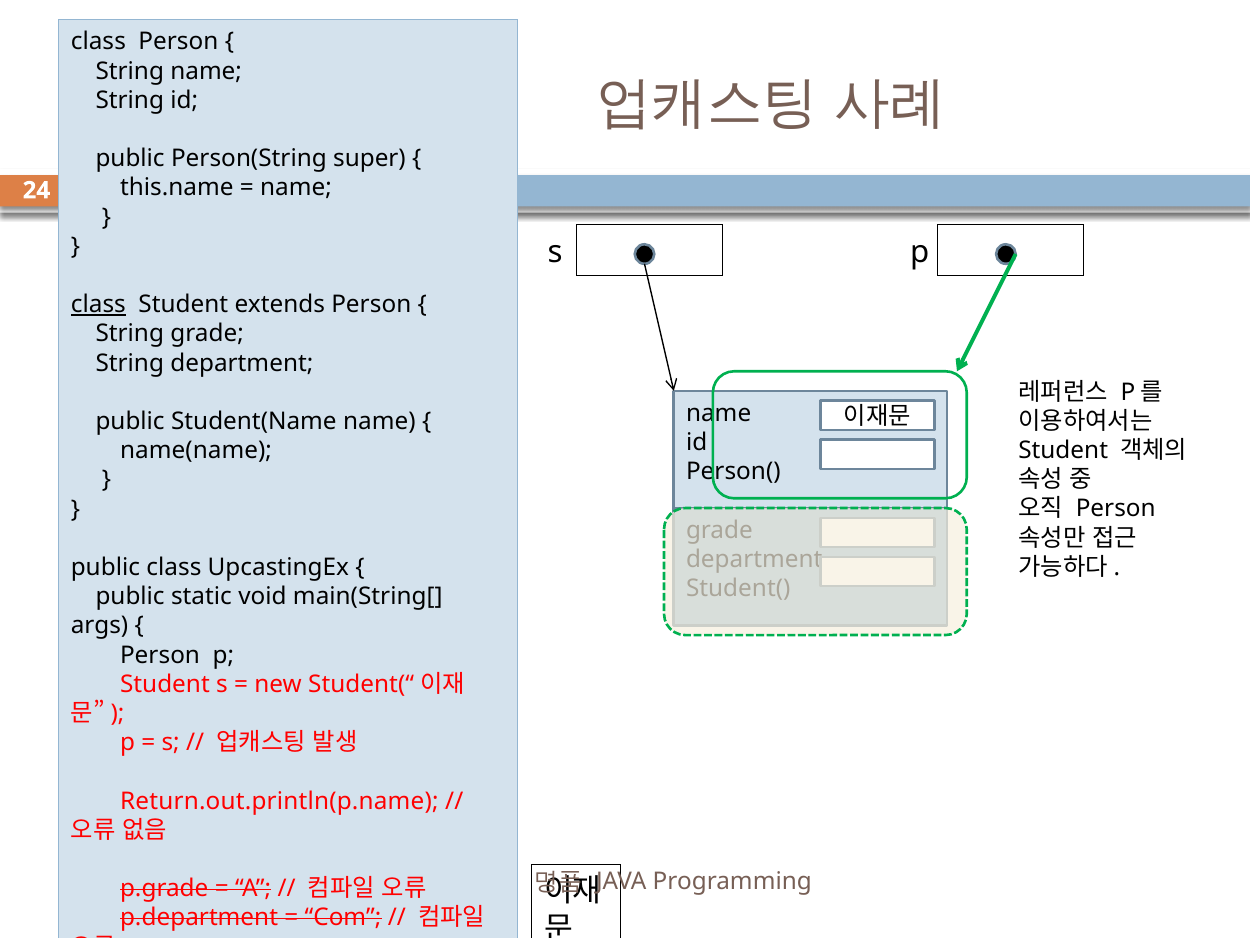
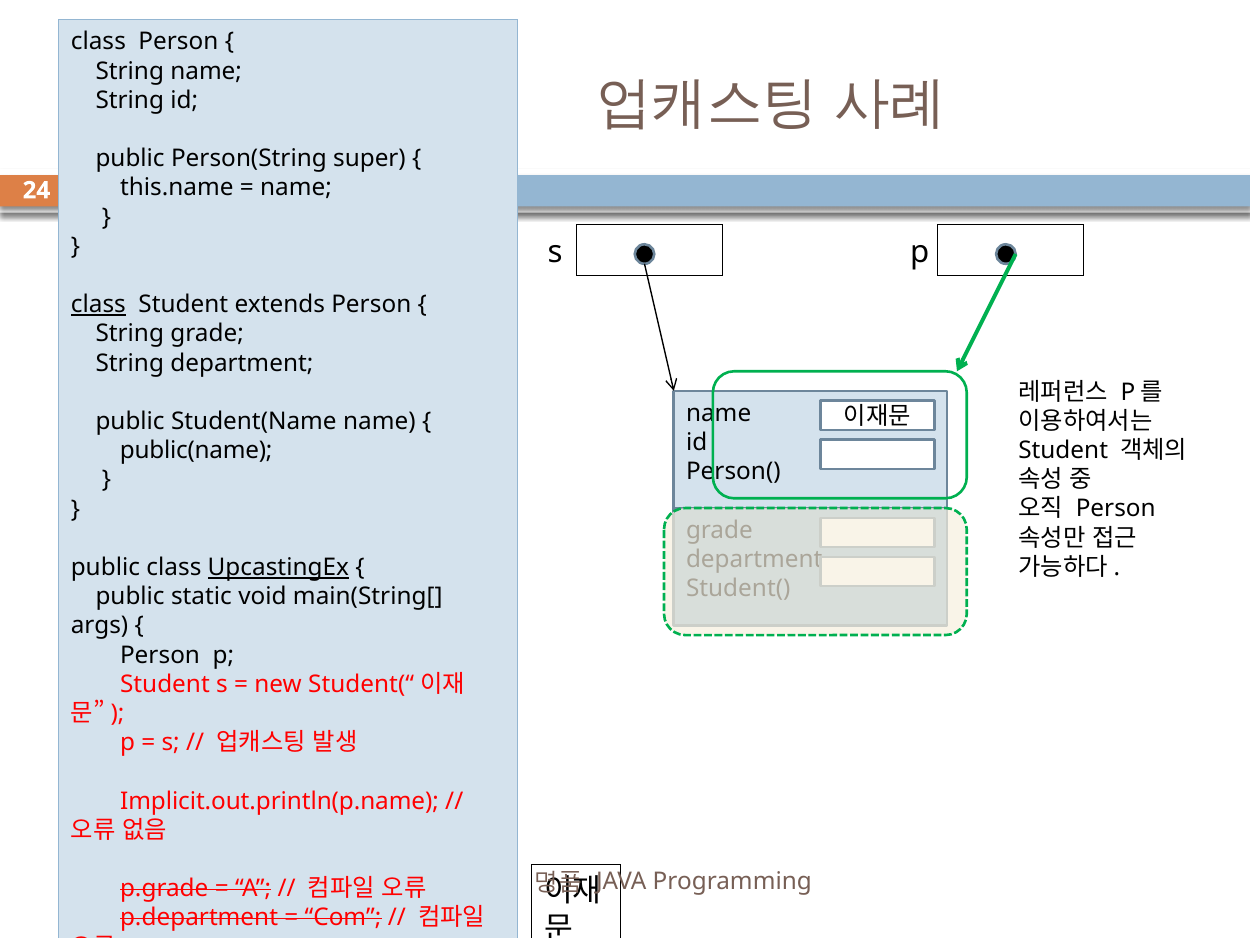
name(name: name(name -> public(name (196, 450)
UpcastingEx underline: none -> present (278, 567)
Return.out.println(p.name: Return.out.println(p.name -> Implicit.out.println(p.name (279, 801)
